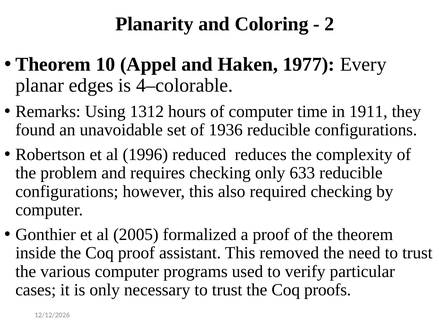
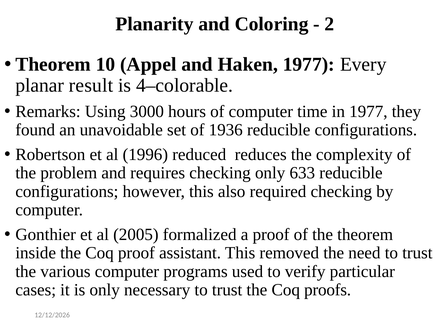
edges: edges -> result (91, 85)
1312: 1312 -> 3000 (147, 111)
in 1911: 1911 -> 1977 (368, 111)
